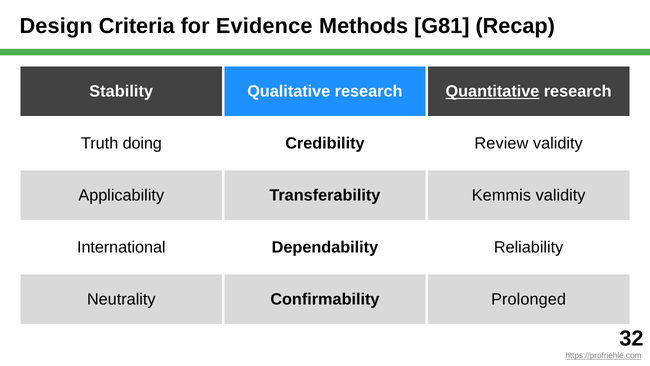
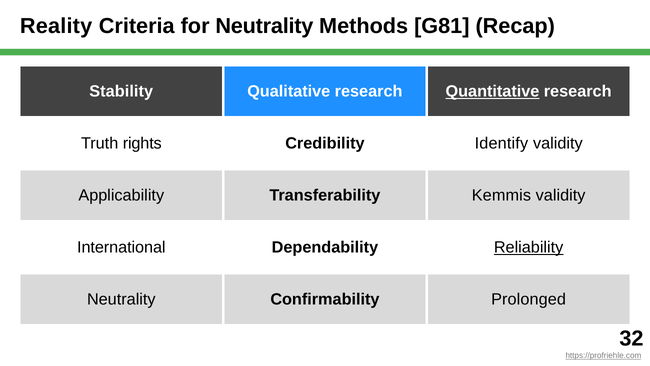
Design: Design -> Reality (56, 26)
for Evidence: Evidence -> Neutrality (264, 26)
doing: doing -> rights (142, 143)
Review: Review -> Identify (501, 143)
Reliability underline: none -> present (529, 247)
